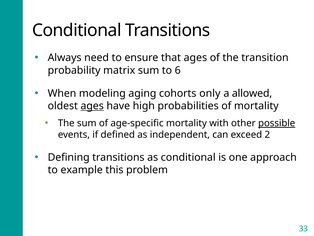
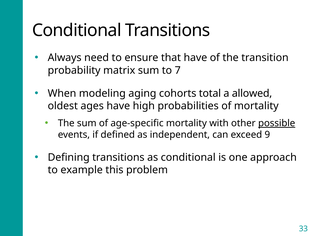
that ages: ages -> have (195, 58)
6: 6 -> 7 (178, 70)
only: only -> total (210, 93)
ages underline: present -> none (92, 106)
2: 2 -> 9 (267, 134)
